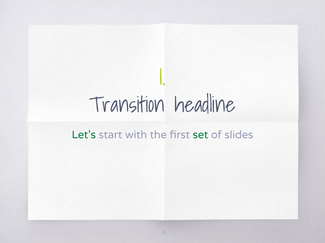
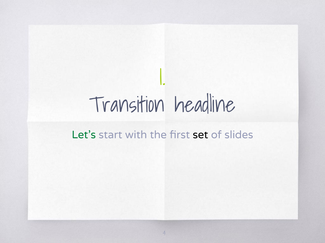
set colour: green -> black (200, 135)
